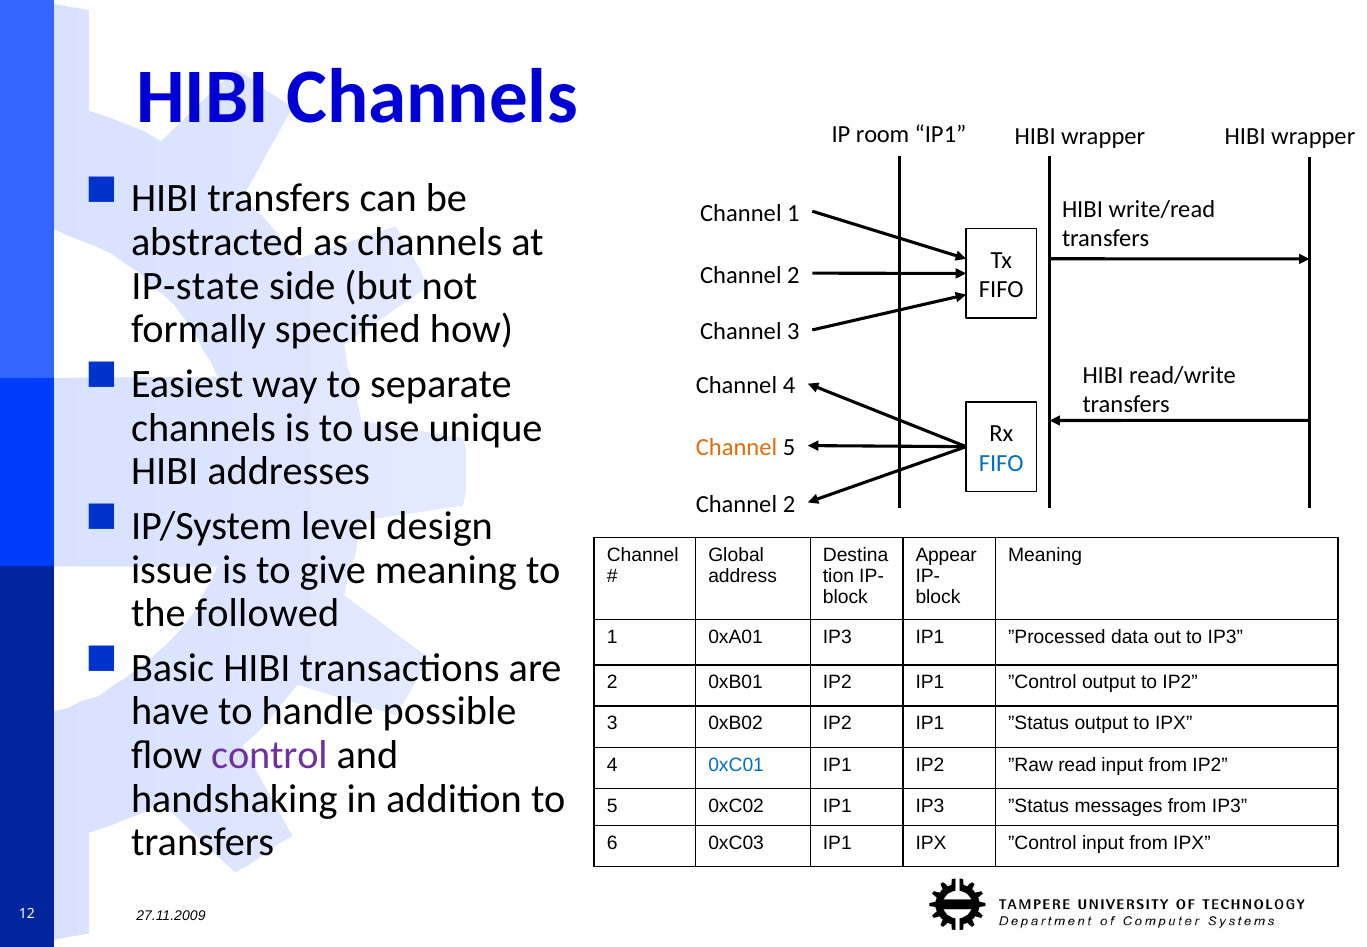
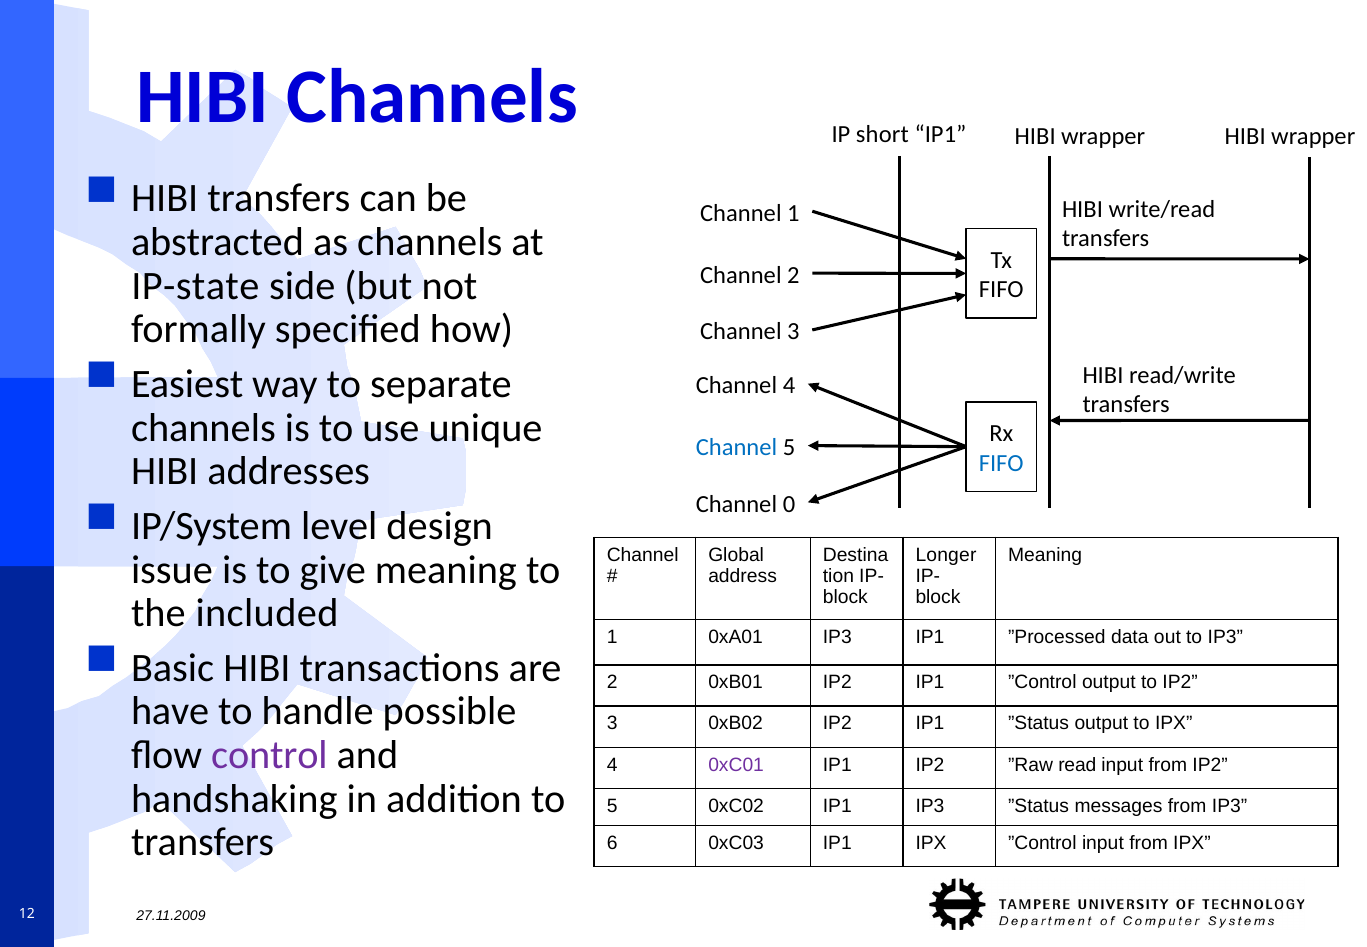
room: room -> short (882, 134)
Channel colour: orange -> blue (736, 447)
2: 2 -> 0 (789, 504)
Appear: Appear -> Longer (946, 554)
followed: followed -> included (267, 613)
0xC01 colour: blue -> purple (736, 764)
